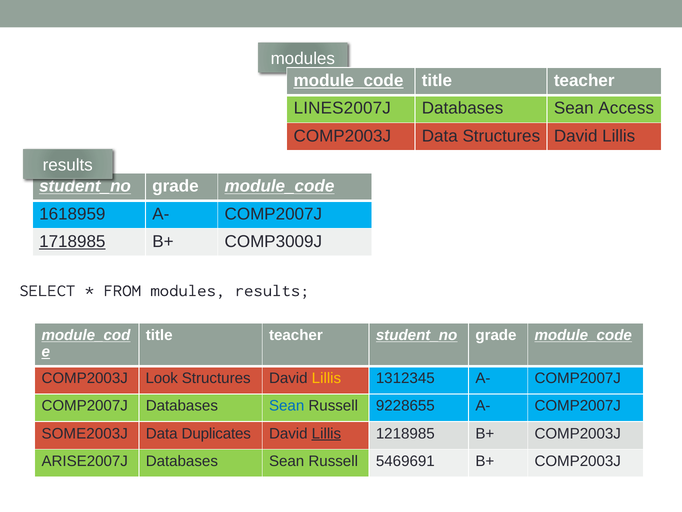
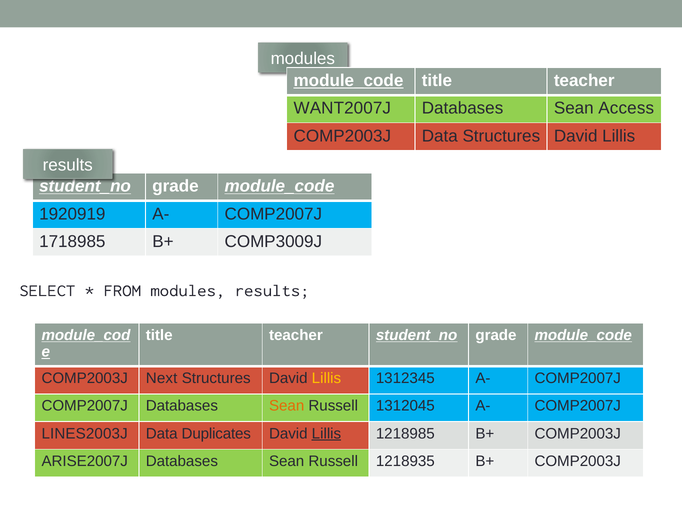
LINES2007J: LINES2007J -> WANT2007J (342, 108)
1618959: 1618959 -> 1920919 (72, 214)
1718985 underline: present -> none (72, 241)
Look: Look -> Next (162, 378)
Sean colour: blue -> orange (287, 406)
9228655: 9228655 -> 1312045 (405, 406)
SOME2003J: SOME2003J -> LINES2003J (85, 433)
5469691: 5469691 -> 1218935 (405, 461)
